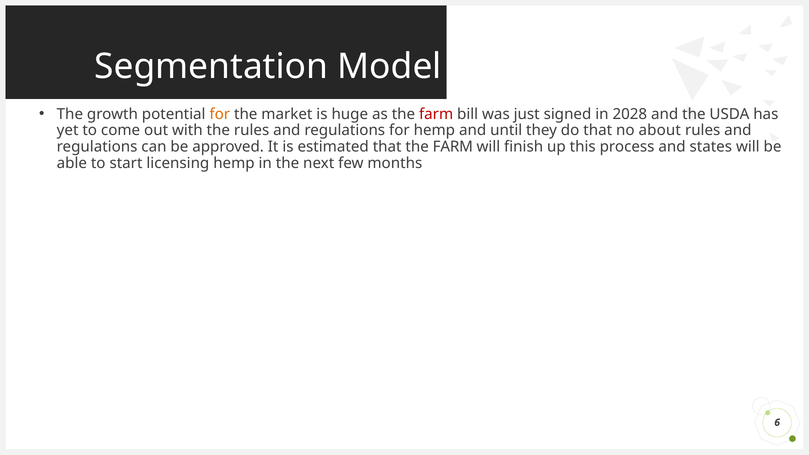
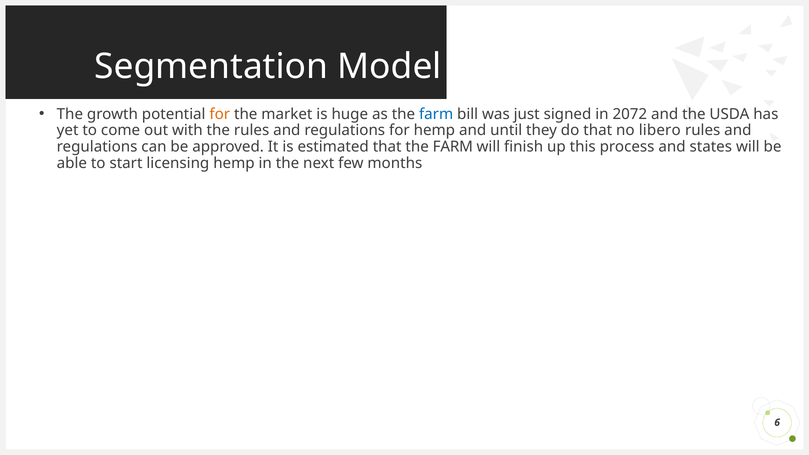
farm colour: red -> blue (436, 114)
2028: 2028 -> 2072 (630, 114)
about: about -> libero (660, 130)
